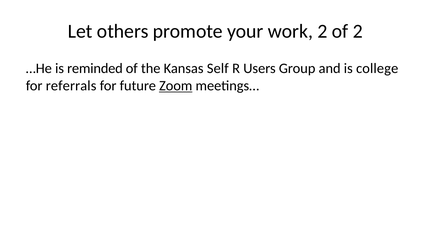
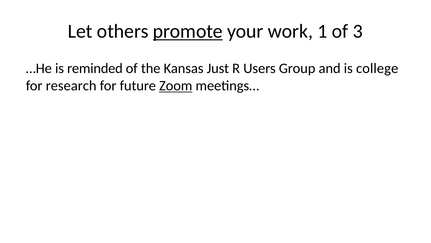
promote underline: none -> present (188, 31)
work 2: 2 -> 1 (322, 31)
of 2: 2 -> 3 (358, 31)
Self: Self -> Just (218, 68)
referrals: referrals -> research (71, 86)
